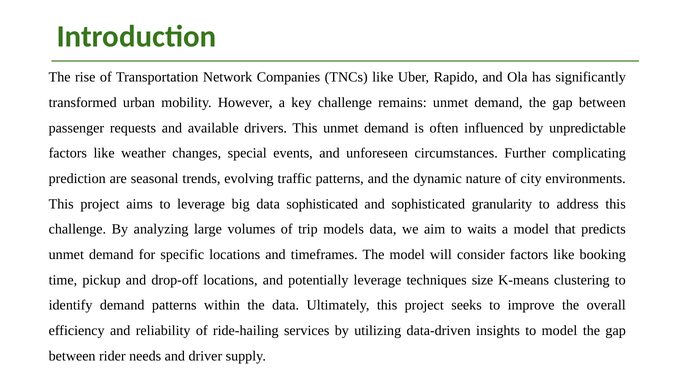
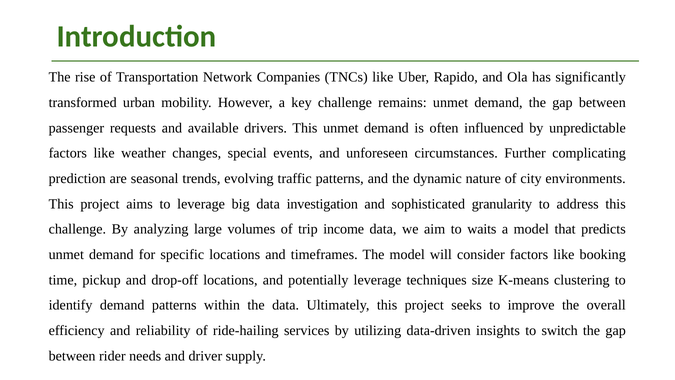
data sophisticated: sophisticated -> investigation (322, 204)
models: models -> income (344, 229)
to model: model -> switch (560, 330)
